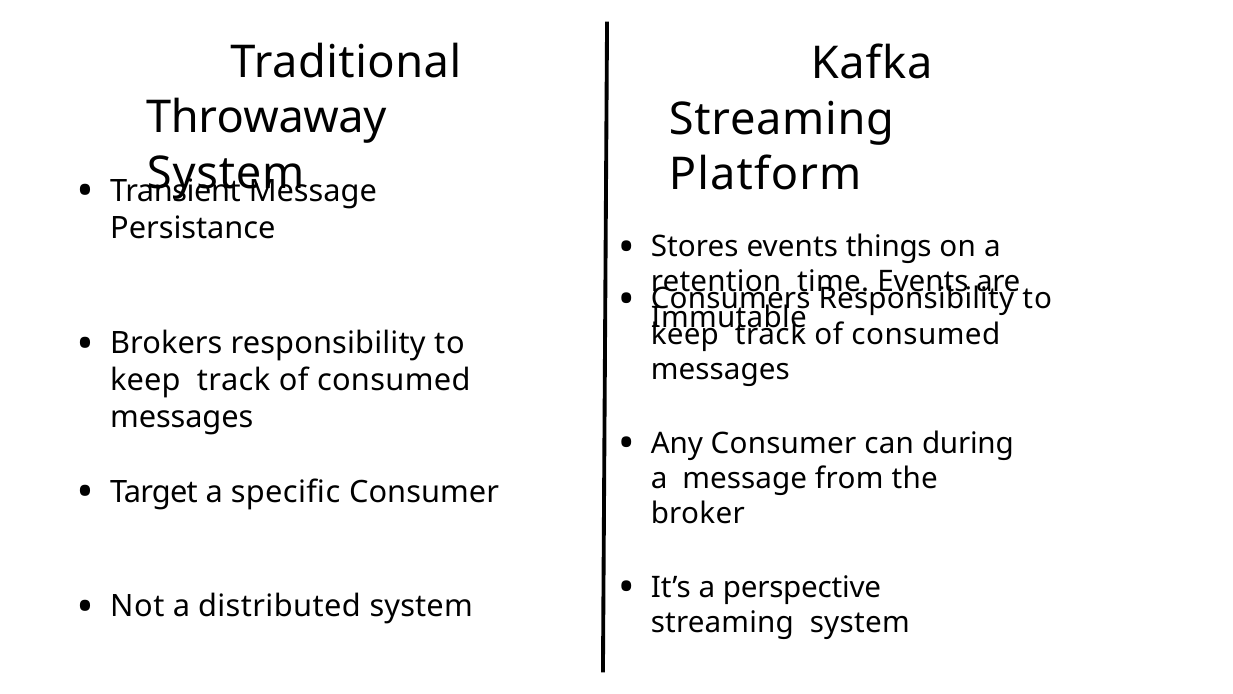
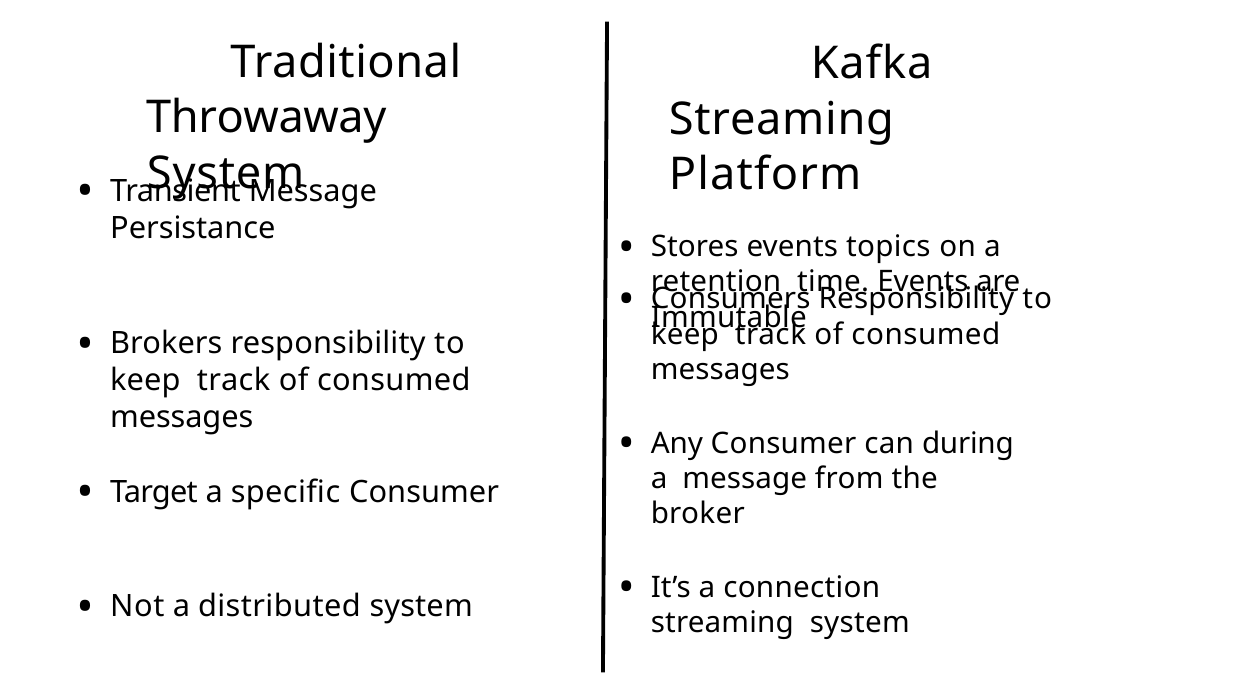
things: things -> topics (888, 247)
perspective: perspective -> connection (802, 587)
